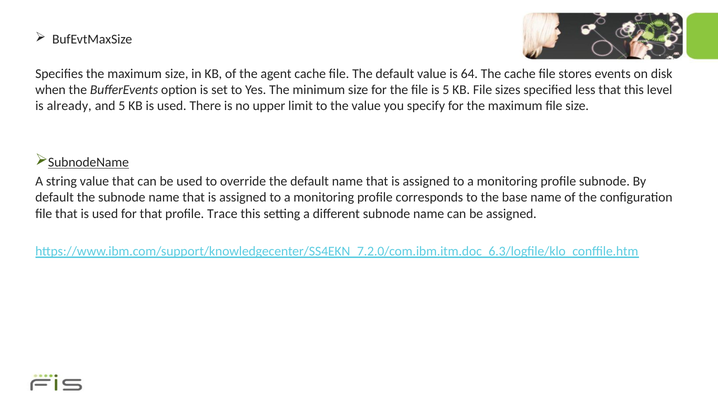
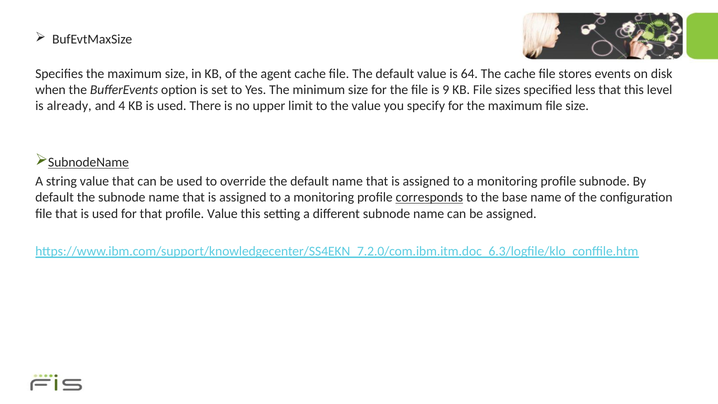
is 5: 5 -> 9 (446, 90)
and 5: 5 -> 4 (122, 106)
corresponds underline: none -> present (429, 197)
profile Trace: Trace -> Value (222, 214)
